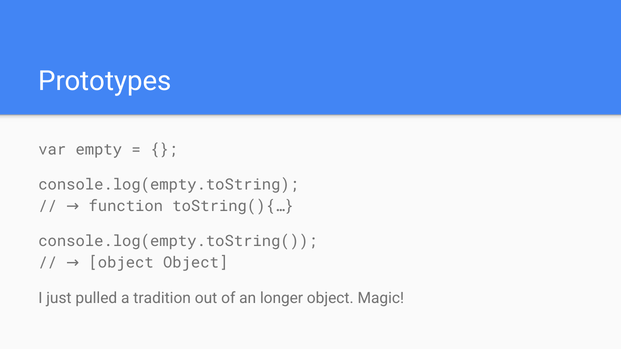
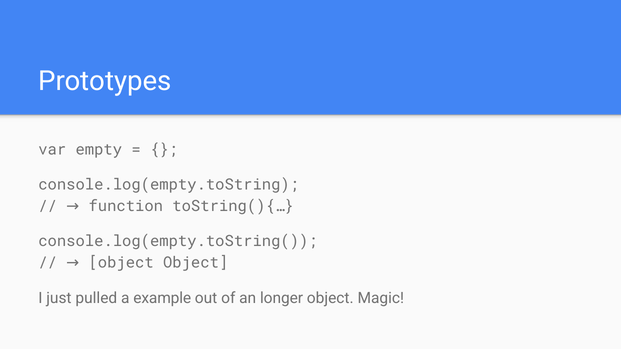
tradition: tradition -> example (162, 298)
